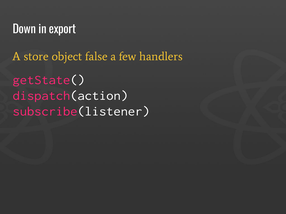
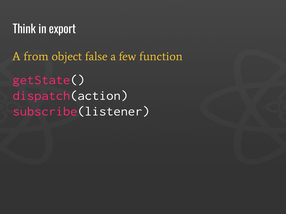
Down: Down -> Think (24, 29)
store: store -> from (36, 57)
handlers: handlers -> function (161, 57)
